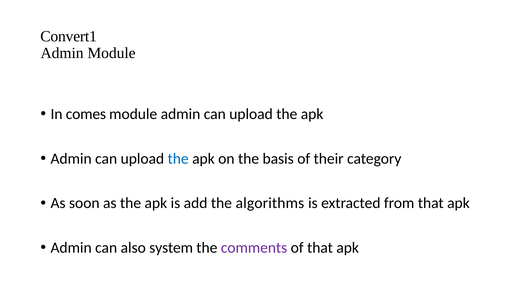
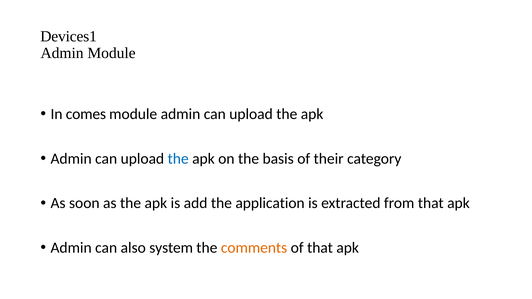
Convert1: Convert1 -> Devices1 (69, 36)
algorithms: algorithms -> application (270, 203)
comments colour: purple -> orange (254, 248)
